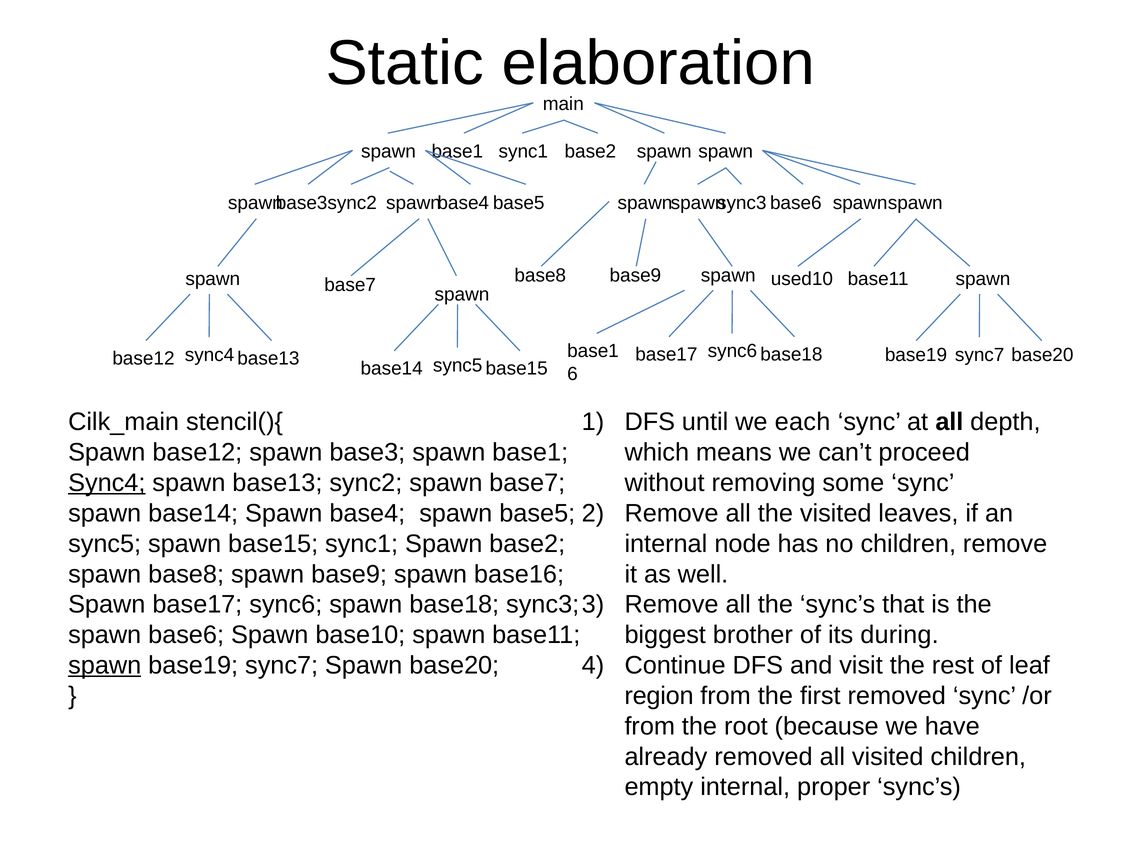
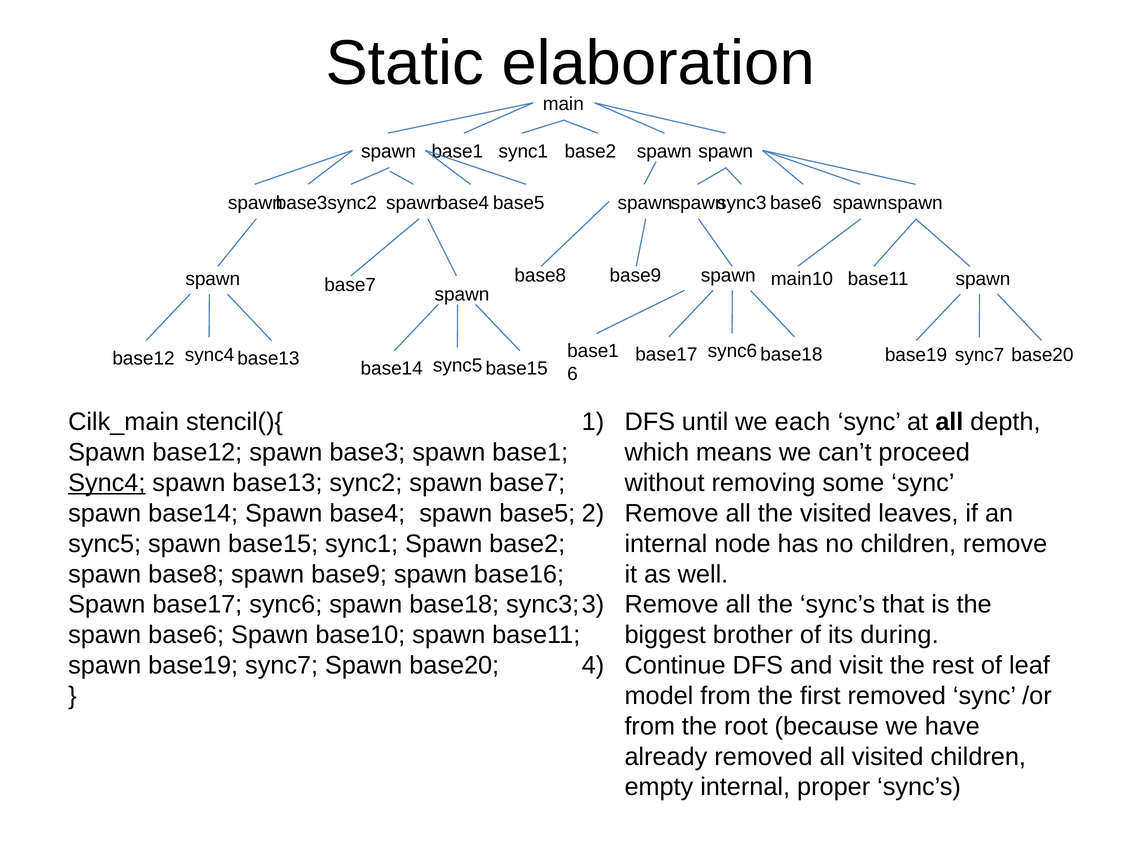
used10: used10 -> main10 (802, 279)
spawn underline: present -> none (105, 665)
region: region -> model (659, 696)
